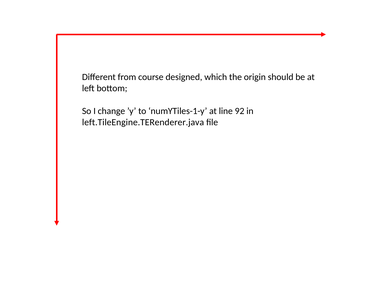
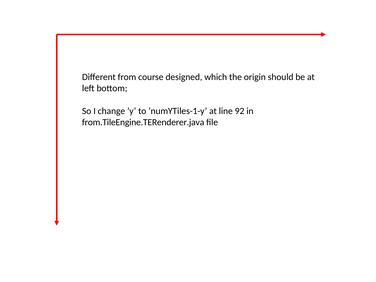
left.TileEngine.TERenderer.java: left.TileEngine.TERenderer.java -> from.TileEngine.TERenderer.java (143, 122)
